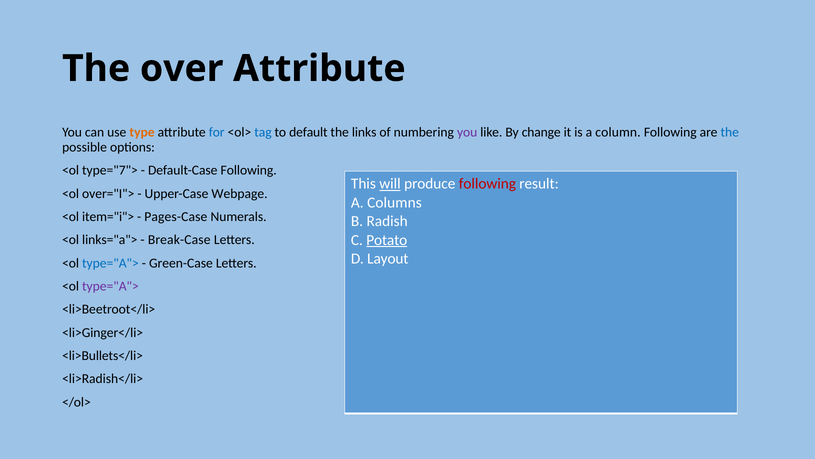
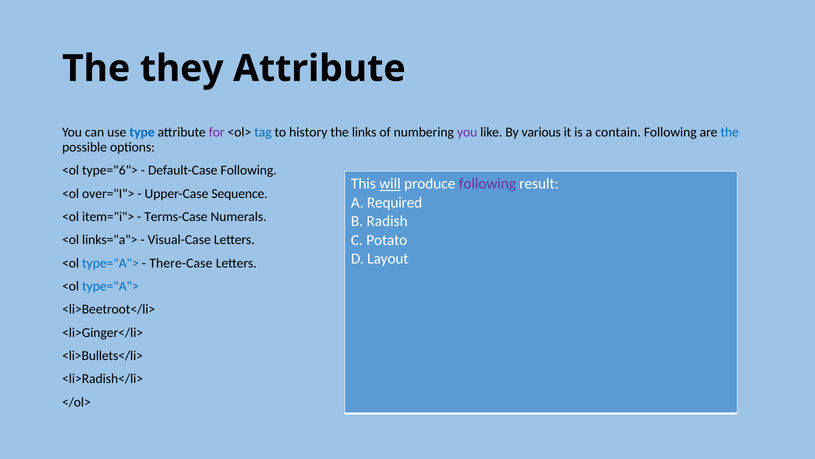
over: over -> they (182, 68)
type colour: orange -> blue (142, 132)
for colour: blue -> purple (217, 132)
default: default -> history (308, 132)
change: change -> various (541, 132)
column: column -> contain (618, 132)
type="7">: type="7"> -> type="6"> (110, 170)
following colour: red -> purple (487, 184)
Webpage: Webpage -> Sequence (240, 193)
Columns: Columns -> Required (395, 202)
Pages-Case: Pages-Case -> Terms-Case (176, 216)
Potato underline: present -> none (387, 240)
Break-Case: Break-Case -> Visual-Case (179, 240)
Green-Case: Green-Case -> There-Case (181, 263)
type="A"> colour: purple -> blue (110, 286)
